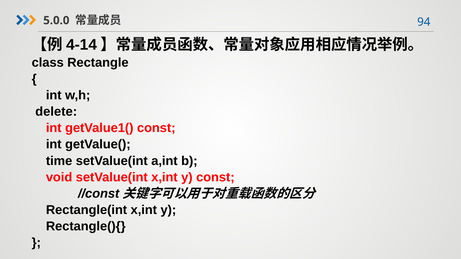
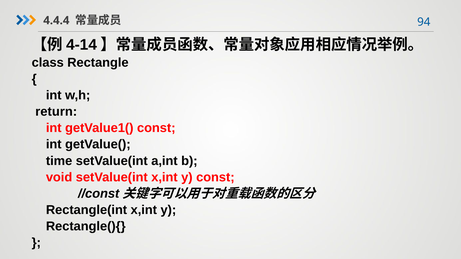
5.0.0: 5.0.0 -> 4.4.4 (56, 20)
delete: delete -> return (56, 112)
